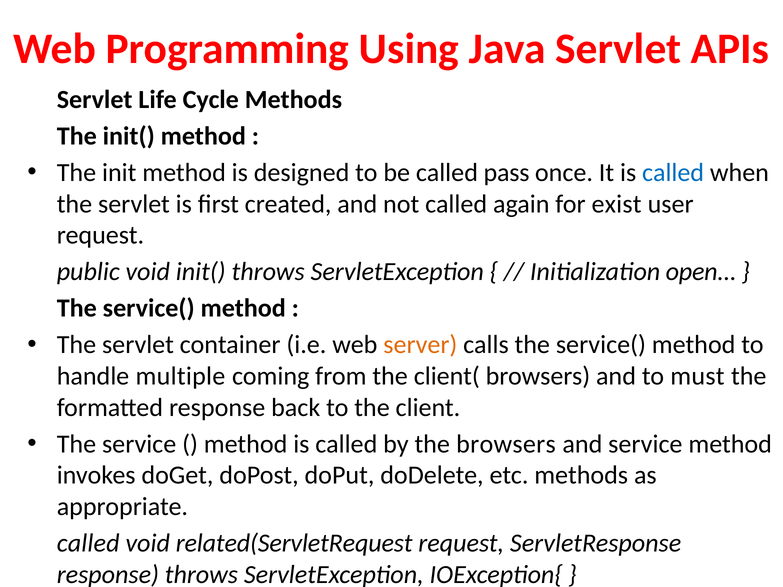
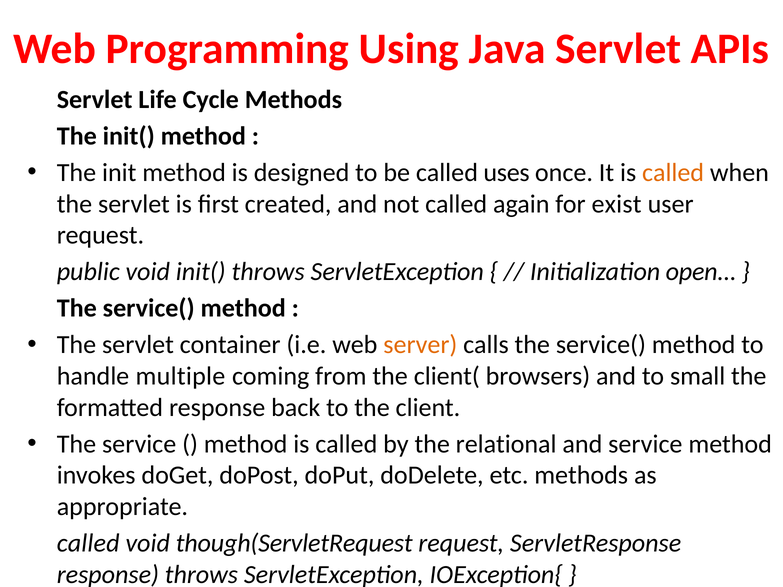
pass: pass -> uses (507, 173)
called colour: blue -> orange (673, 173)
must: must -> small (698, 376)
the browsers: browsers -> relational (506, 444)
related(ServletRequest: related(ServletRequest -> though(ServletRequest (294, 543)
